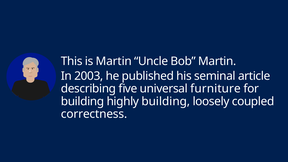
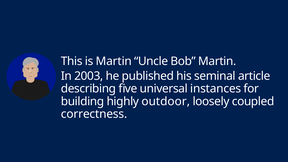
furniture: furniture -> instances (216, 89)
highly building: building -> outdoor (166, 101)
